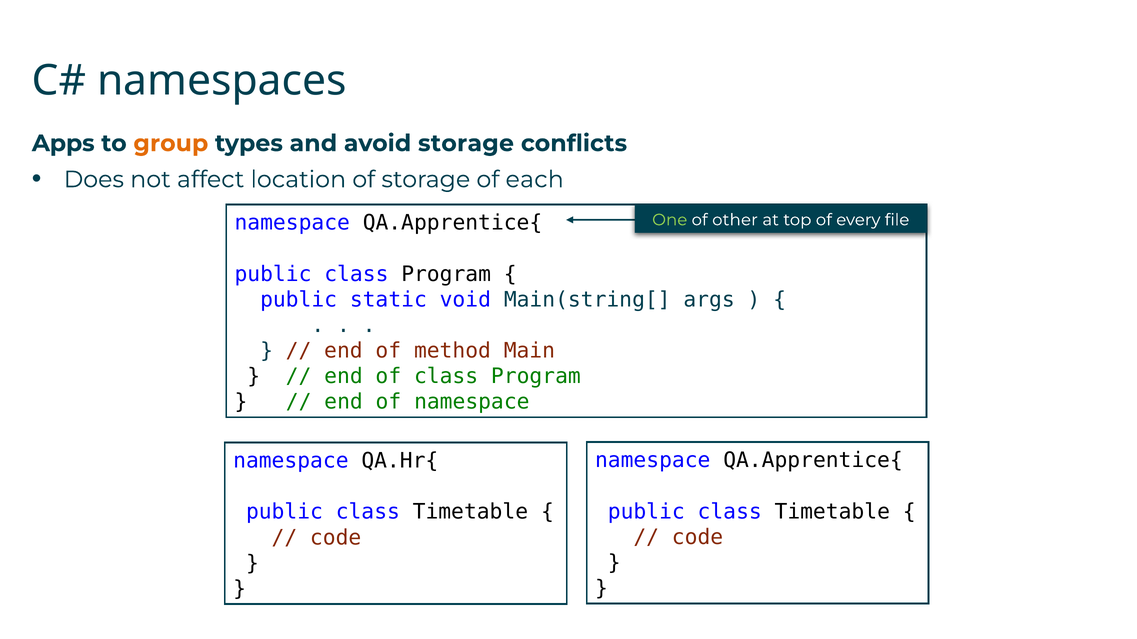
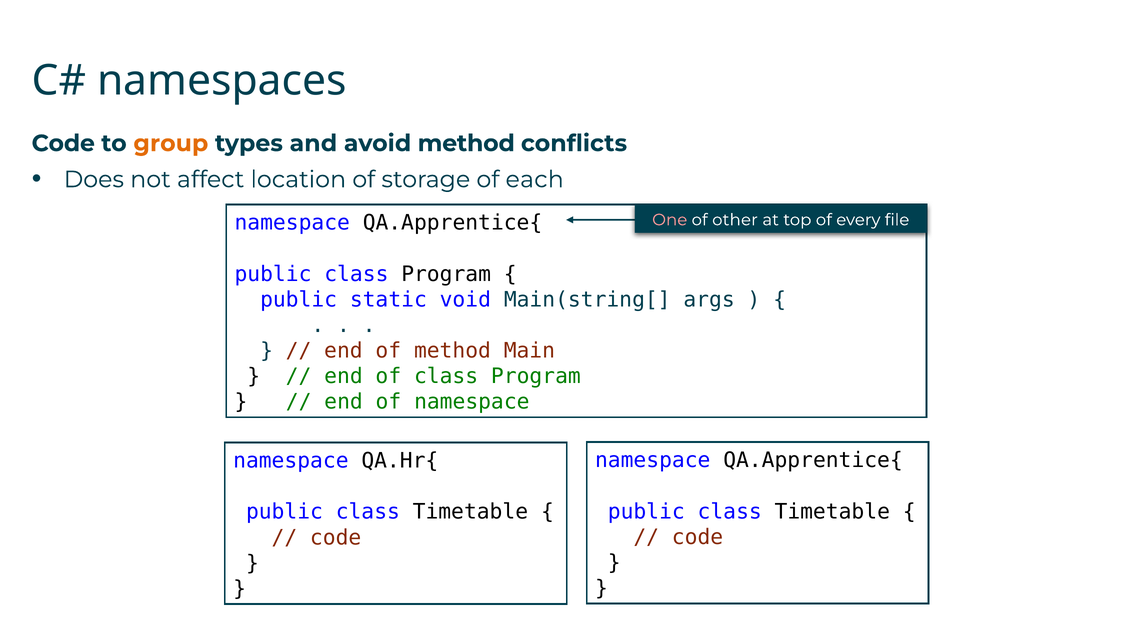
Apps: Apps -> Code (63, 143)
avoid storage: storage -> method (466, 143)
One colour: light green -> pink (670, 220)
